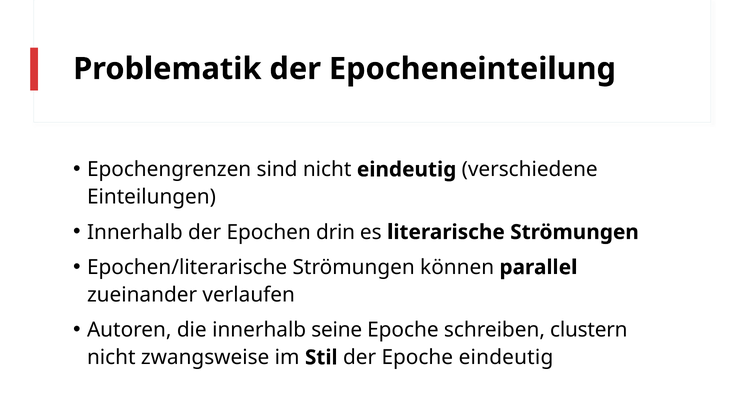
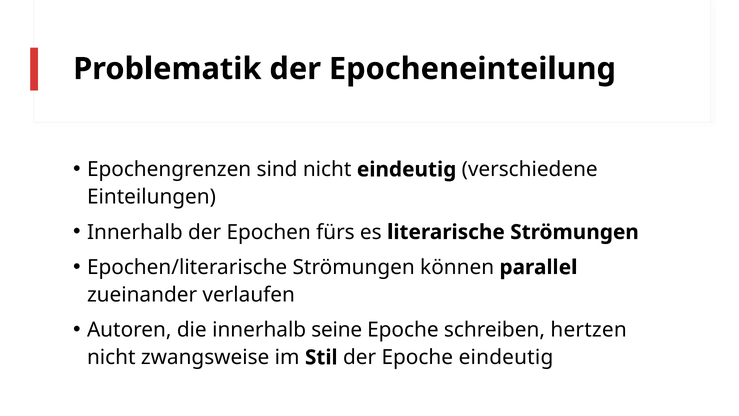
drin: drin -> fürs (335, 232)
clustern: clustern -> hertzen (589, 330)
